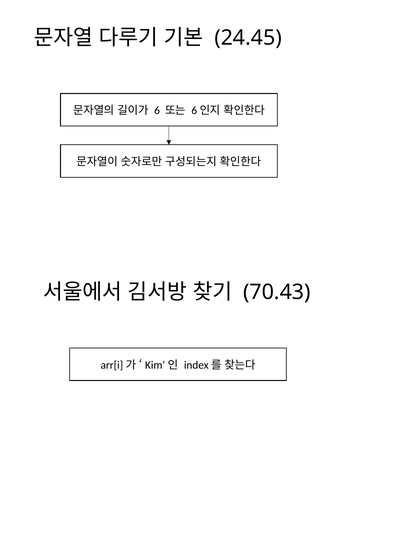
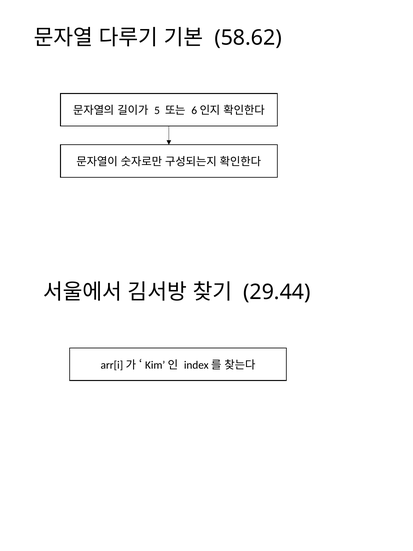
24.45: 24.45 -> 58.62 (248, 38)
6: 6 -> 5 (157, 110)
70.43: 70.43 -> 29.44 (277, 292)
